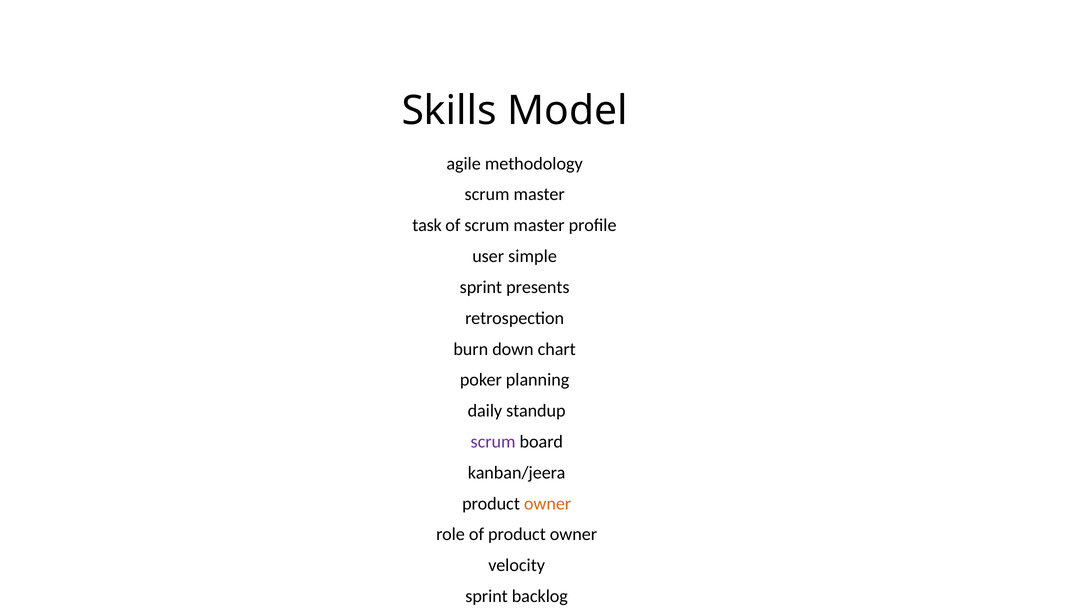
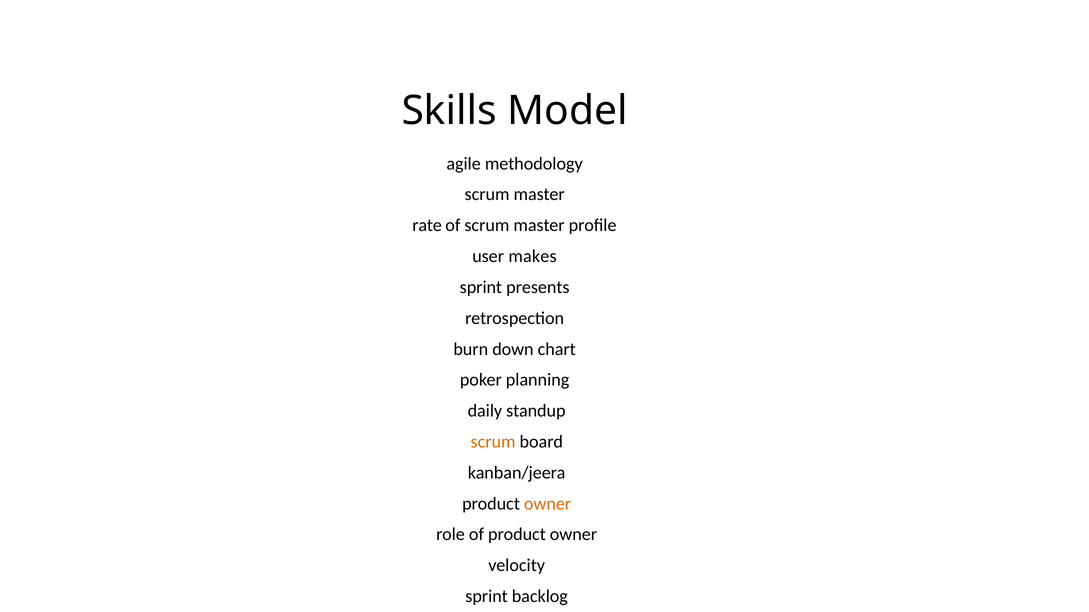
task: task -> rate (427, 226)
simple: simple -> makes (532, 257)
scrum colour: purple -> orange (493, 442)
